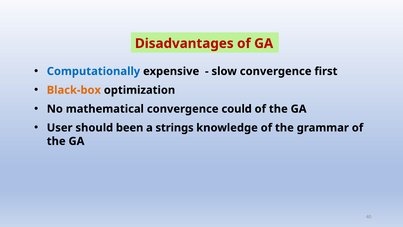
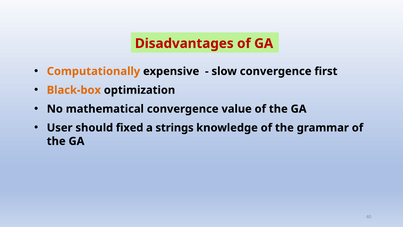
Computationally colour: blue -> orange (93, 71)
could: could -> value (237, 109)
been: been -> fixed (130, 128)
